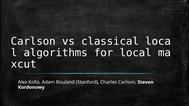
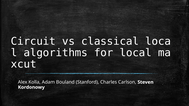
Carlson: Carlson -> Circuit (33, 41)
